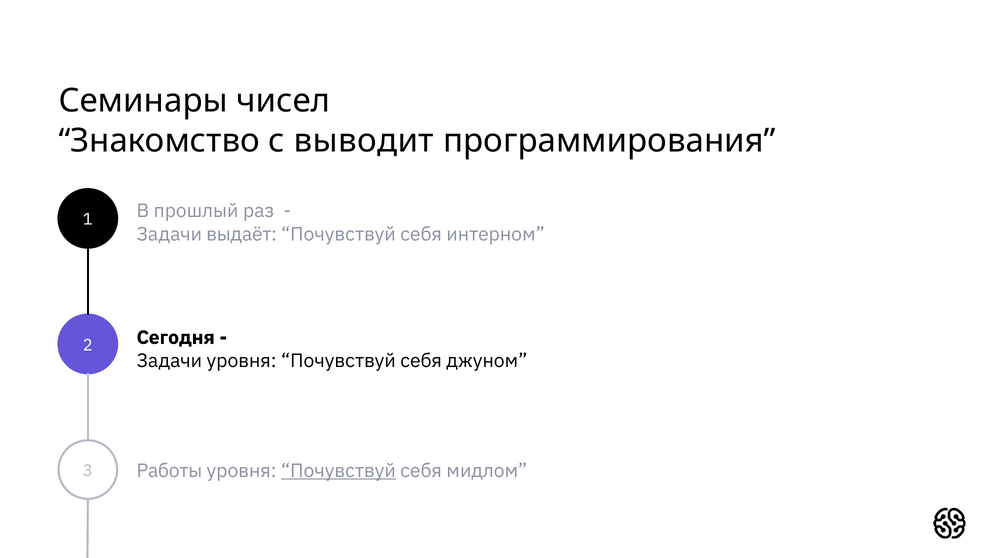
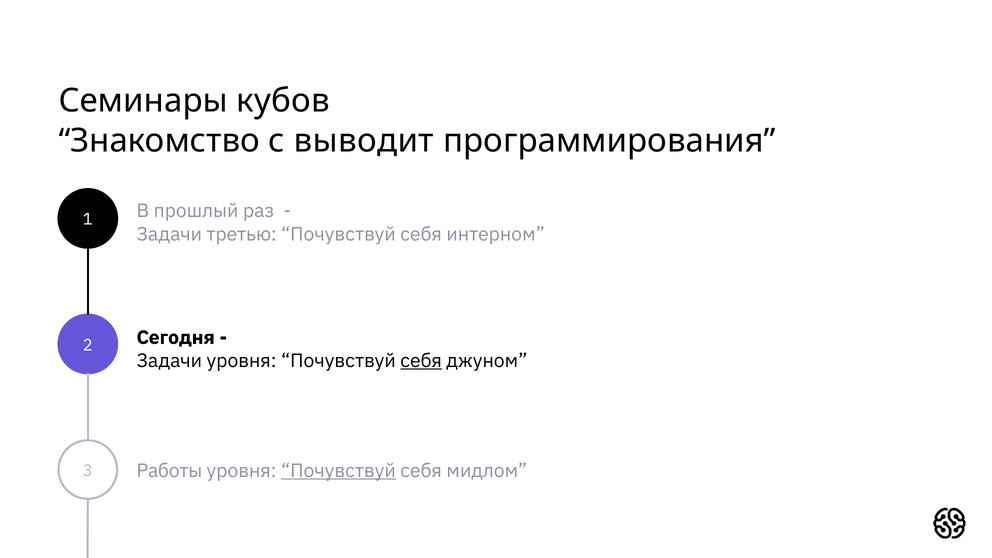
чисел: чисел -> кубов (283, 101)
выдаёт: выдаёт -> третью (242, 234)
себя underline: none -> present (421, 361)
